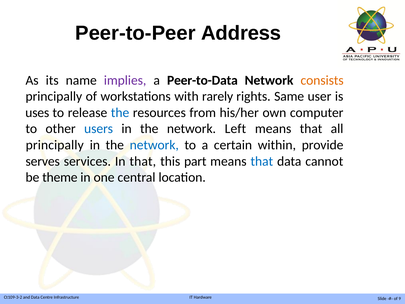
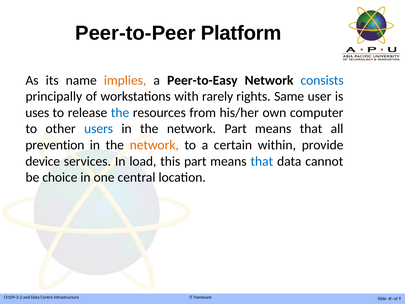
Address: Address -> Platform (241, 33)
implies colour: purple -> orange (125, 80)
Peer-to-Data: Peer-to-Data -> Peer-to-Easy (202, 80)
consists colour: orange -> blue (322, 80)
network Left: Left -> Part (236, 129)
principally: principally -> prevention (55, 145)
network colour: blue -> orange (154, 145)
serves: serves -> device (43, 161)
In that: that -> load (143, 161)
theme: theme -> choice (60, 177)
